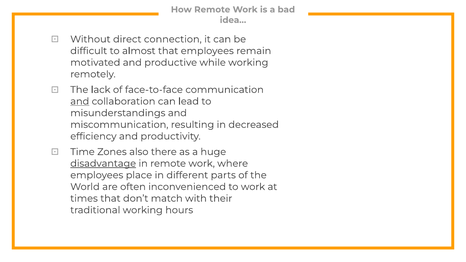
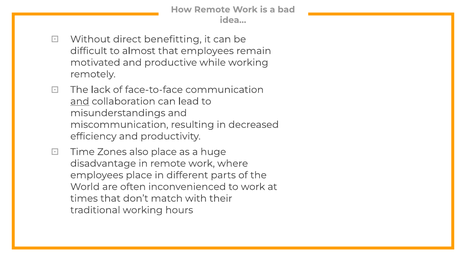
connection: connection -> benefitting (173, 39)
also there: there -> place (164, 152)
disadvantage underline: present -> none (103, 164)
